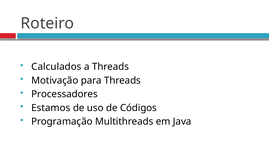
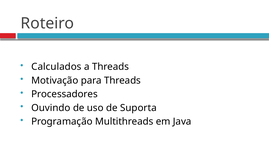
Estamos: Estamos -> Ouvindo (51, 108)
Códigos: Códigos -> Suporta (138, 108)
